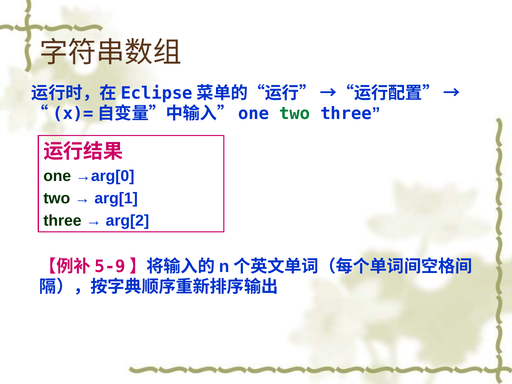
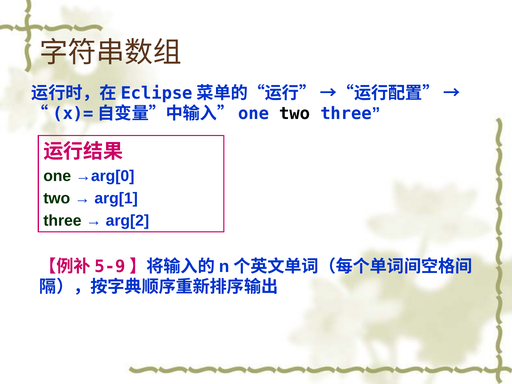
two colour: green -> black (295, 114)
